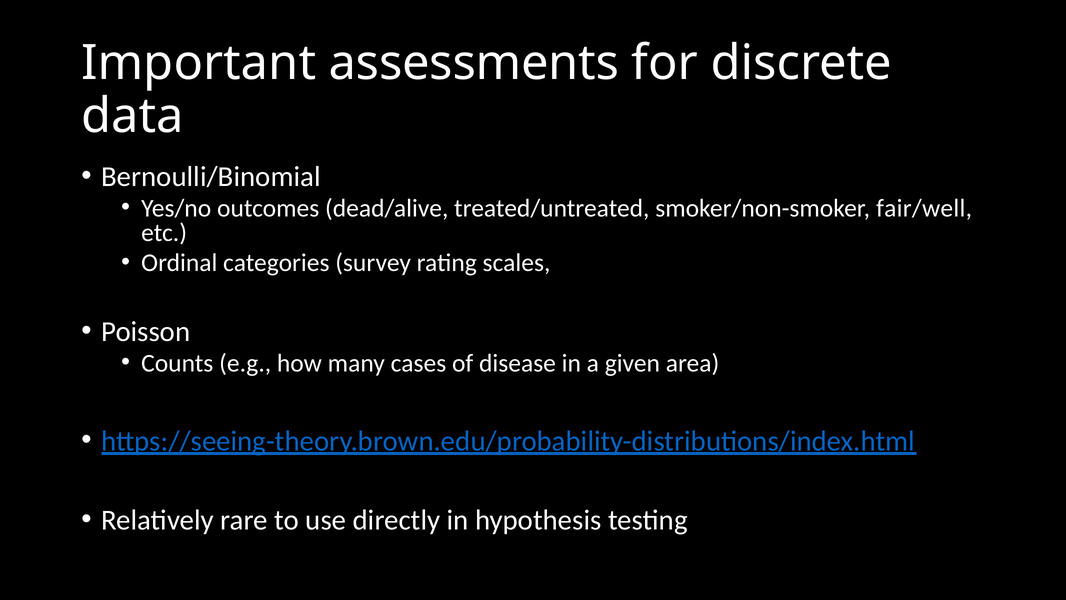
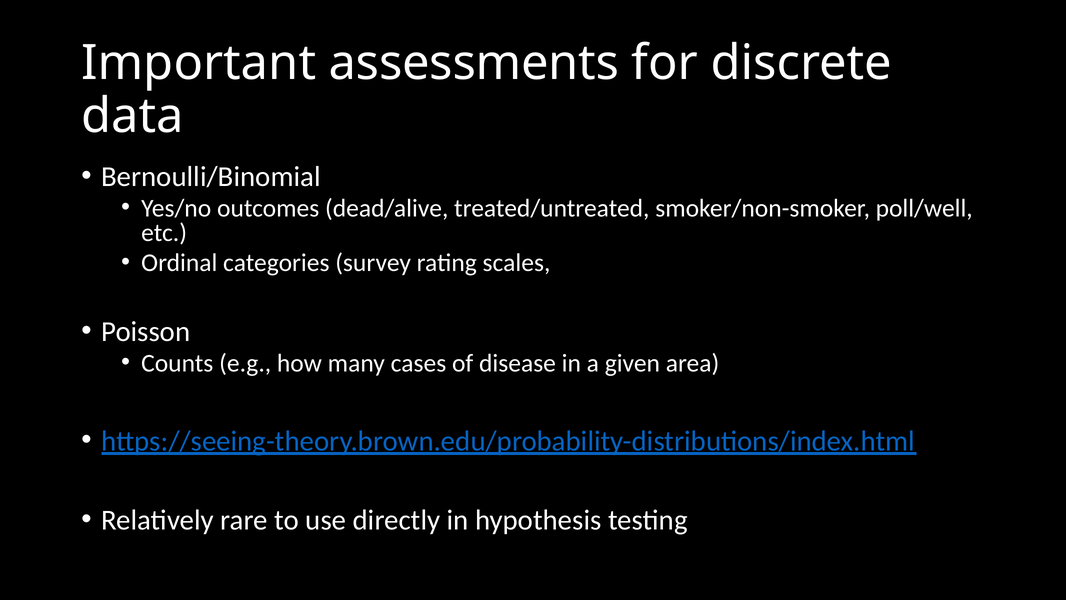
fair/well: fair/well -> poll/well (924, 208)
